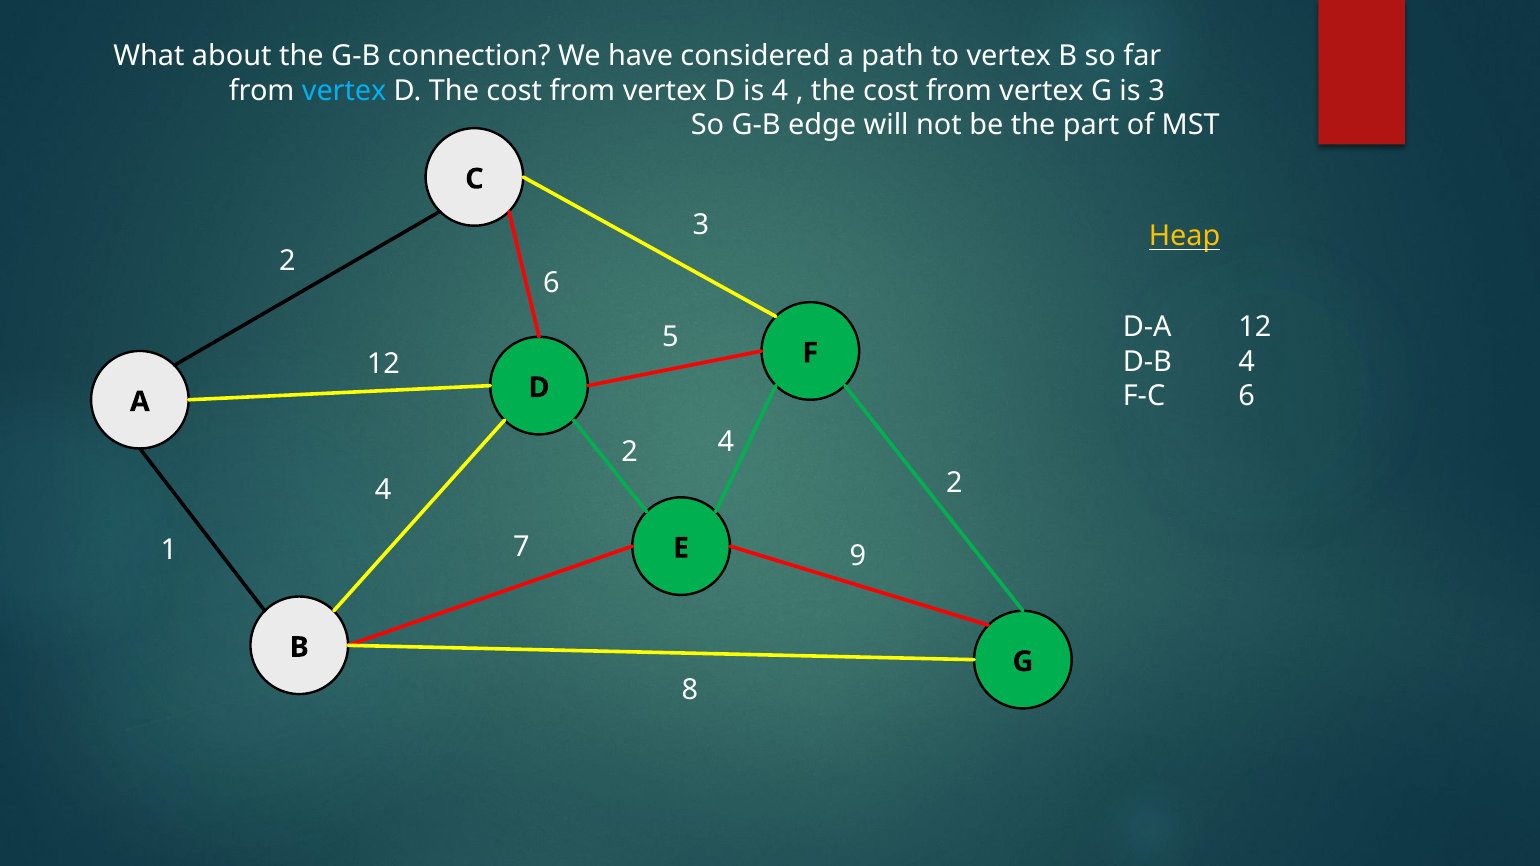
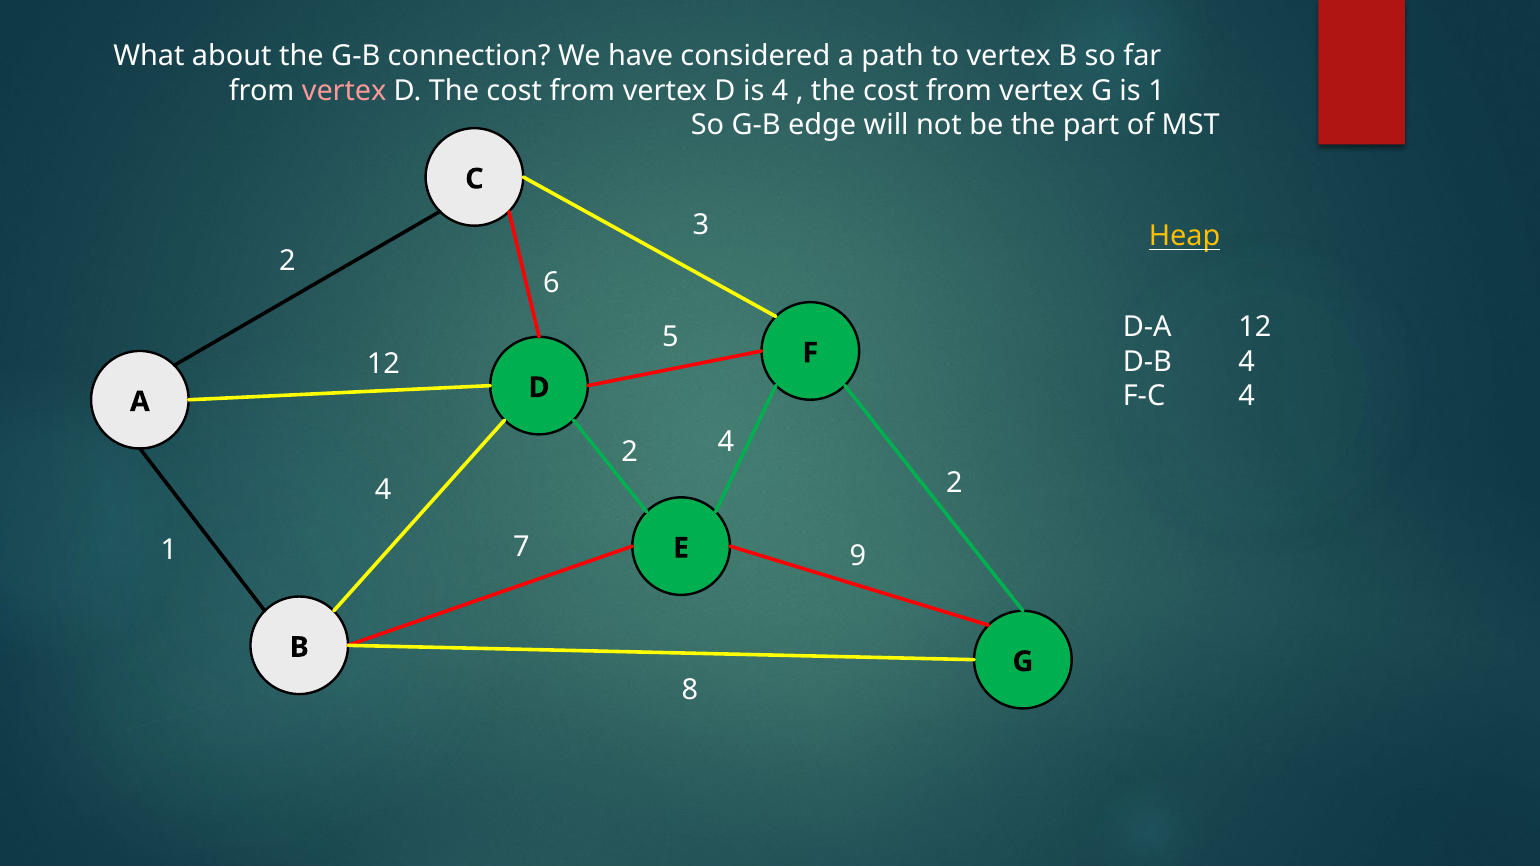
vertex colour: light blue -> pink (344, 91)
is 3: 3 -> 1 (1157, 91)
F-C 6: 6 -> 4 (1247, 397)
